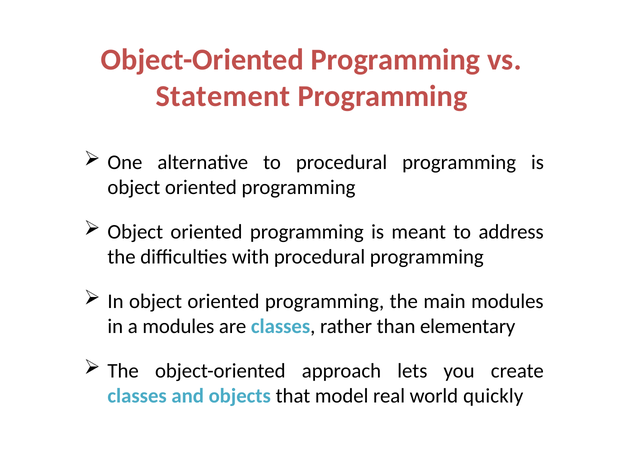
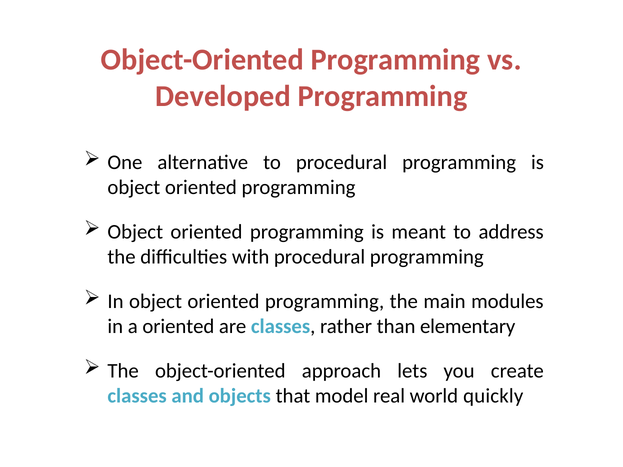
Statement: Statement -> Developed (223, 96)
a modules: modules -> oriented (178, 326)
